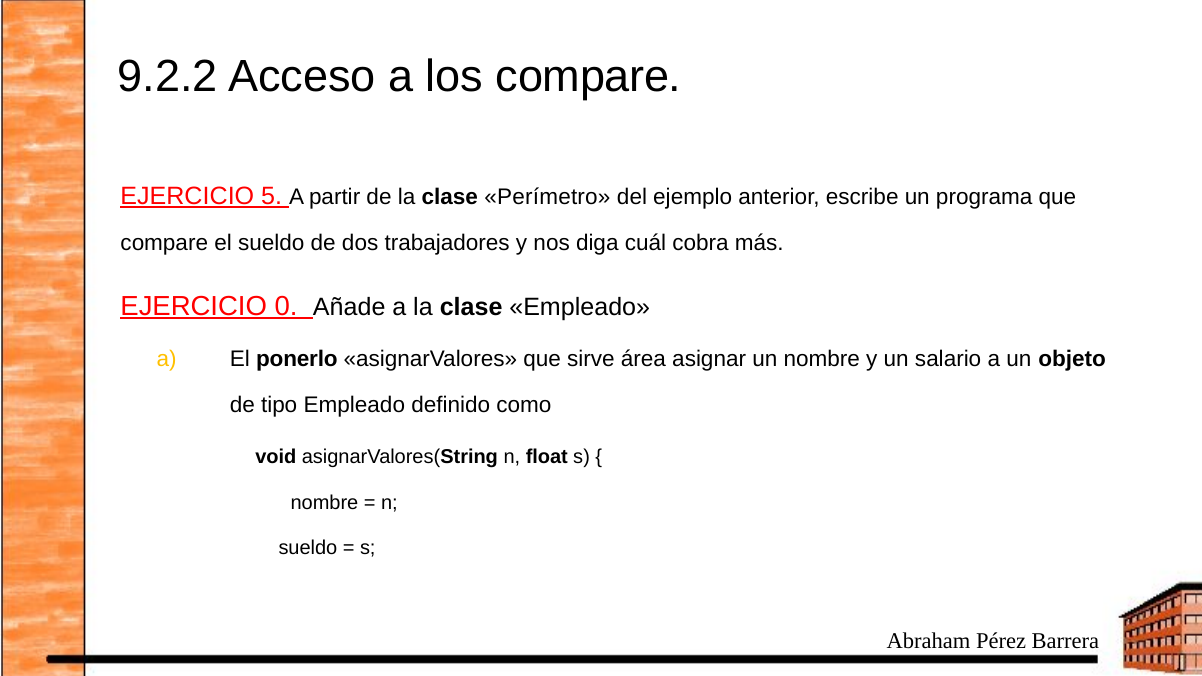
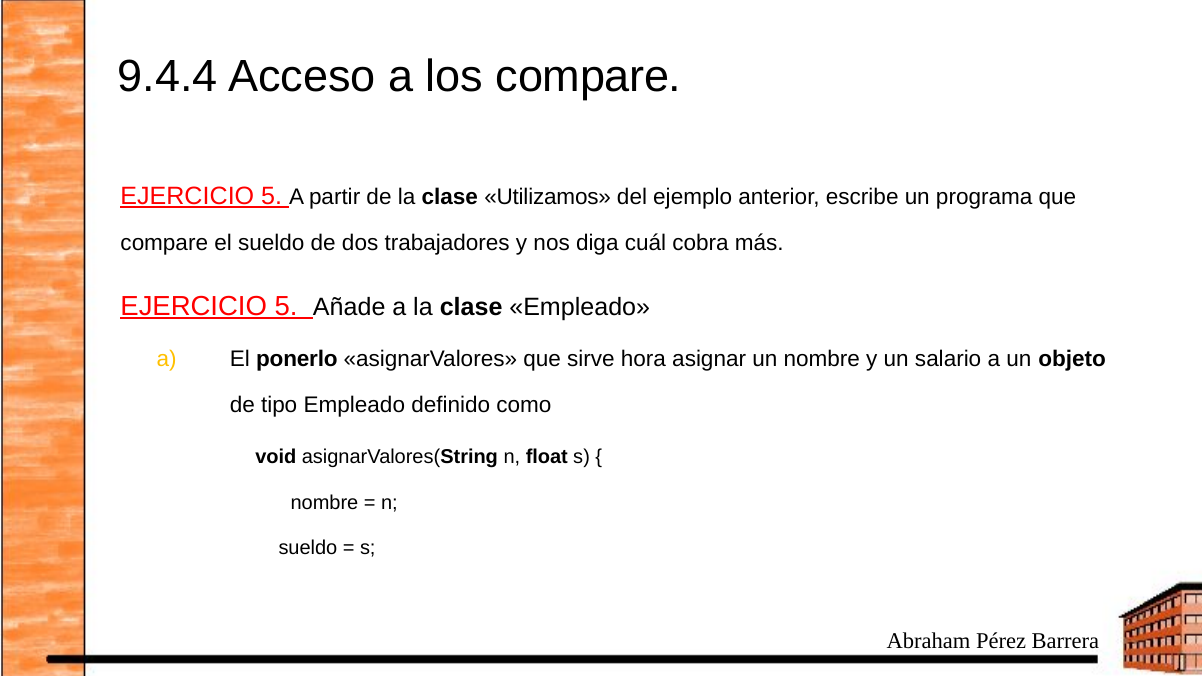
9.2.2: 9.2.2 -> 9.4.4 (168, 77)
Perímetro: Perímetro -> Utilizamos (548, 197)
0: 0 -> 5 (286, 306)
área: área -> hora (643, 359)
